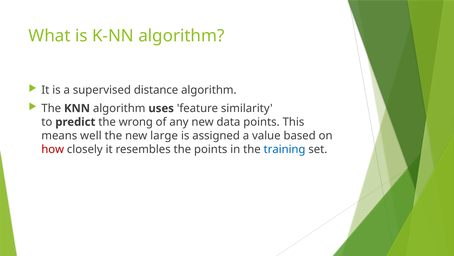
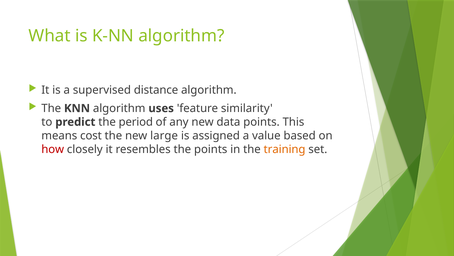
wrong: wrong -> period (136, 122)
well: well -> cost (91, 135)
training colour: blue -> orange (285, 149)
